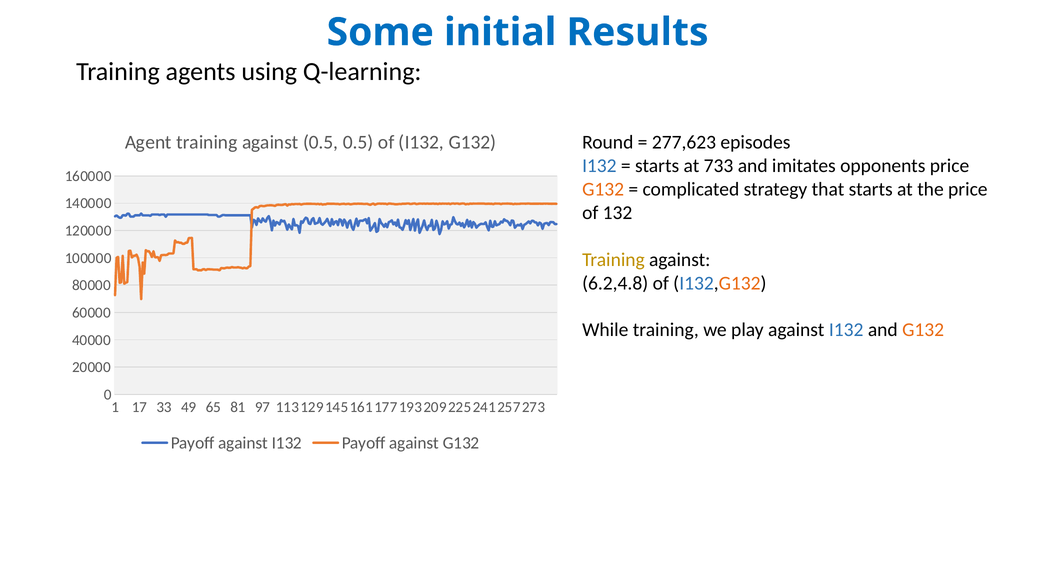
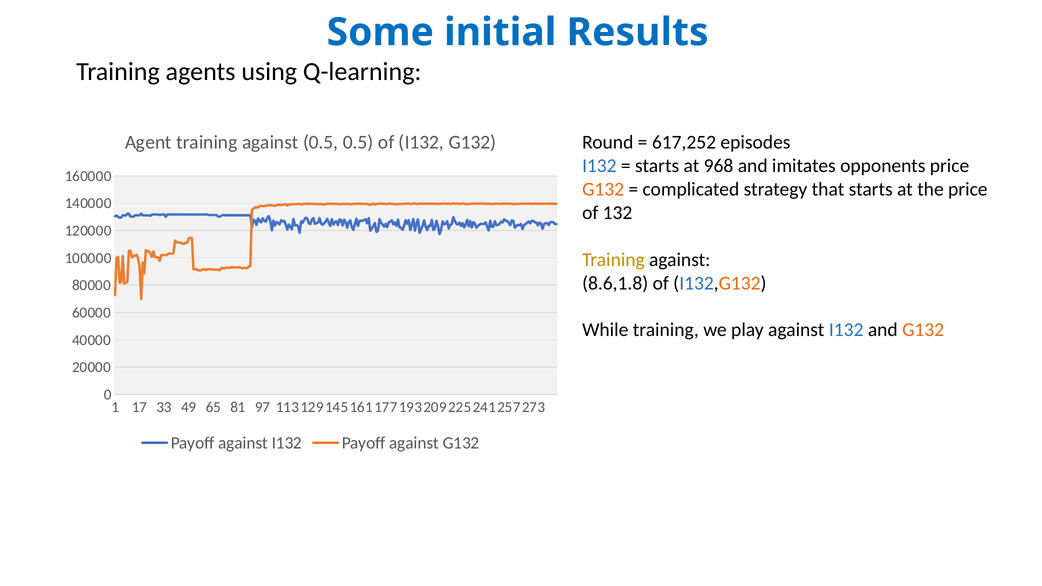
277,623: 277,623 -> 617,252 (684, 142)
733: 733 -> 968 (719, 166)
6.2,4.8: 6.2,4.8 -> 8.6,1.8 (615, 283)
